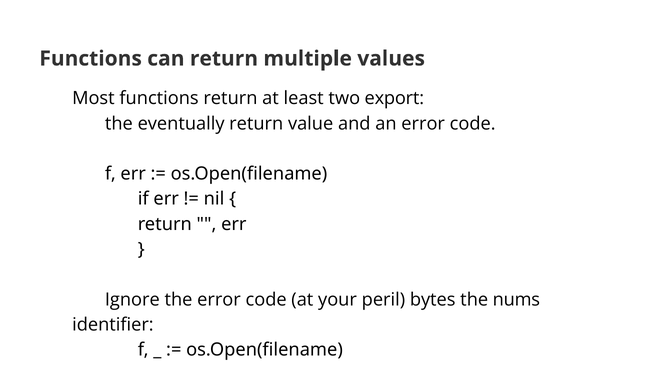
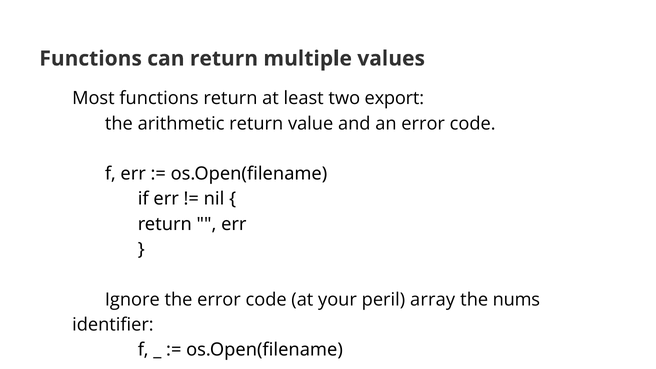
eventually: eventually -> arithmetic (181, 124)
bytes: bytes -> array (433, 300)
